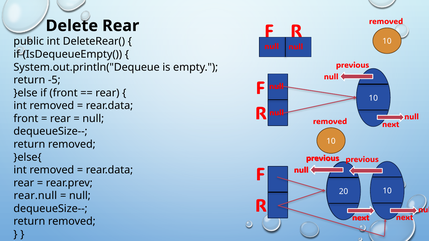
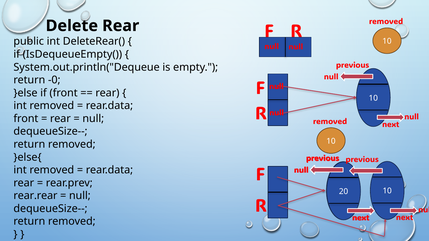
-5: -5 -> -0 (54, 80)
rear.null: rear.null -> rear.rear (35, 196)
